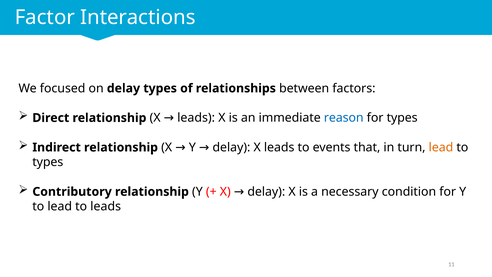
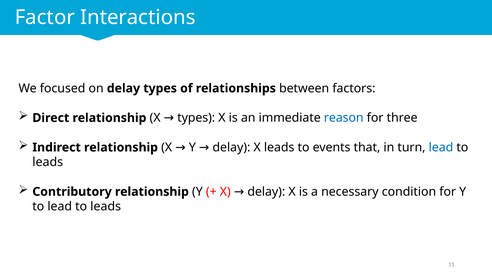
relationship X leads: leads -> types (196, 118)
for types: types -> three (402, 118)
lead colour: orange -> blue (441, 147)
types: types -> leads (48, 162)
